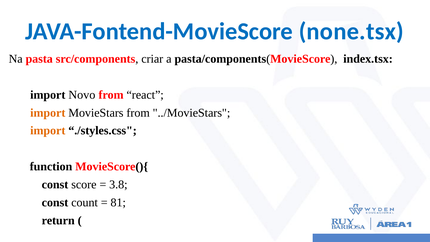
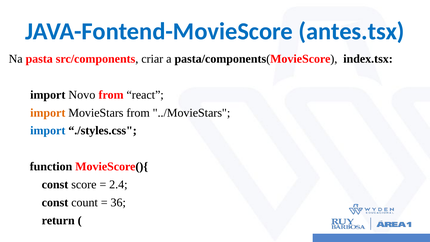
none.tsx: none.tsx -> antes.tsx (351, 32)
import colour: orange -> blue (48, 131)
3.8: 3.8 -> 2.4 (118, 184)
81: 81 -> 36 (118, 202)
